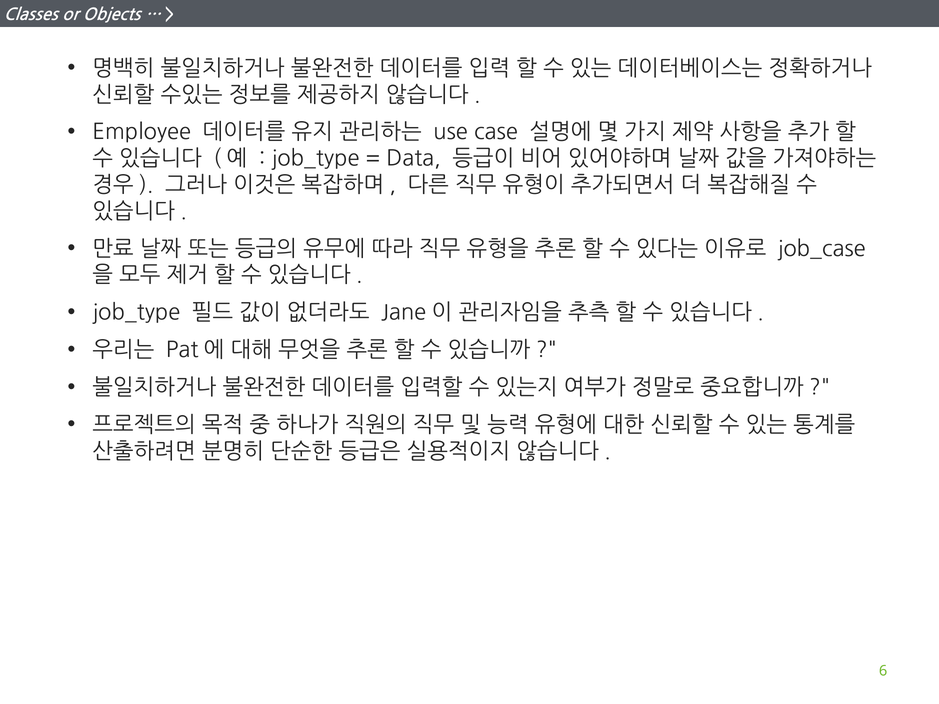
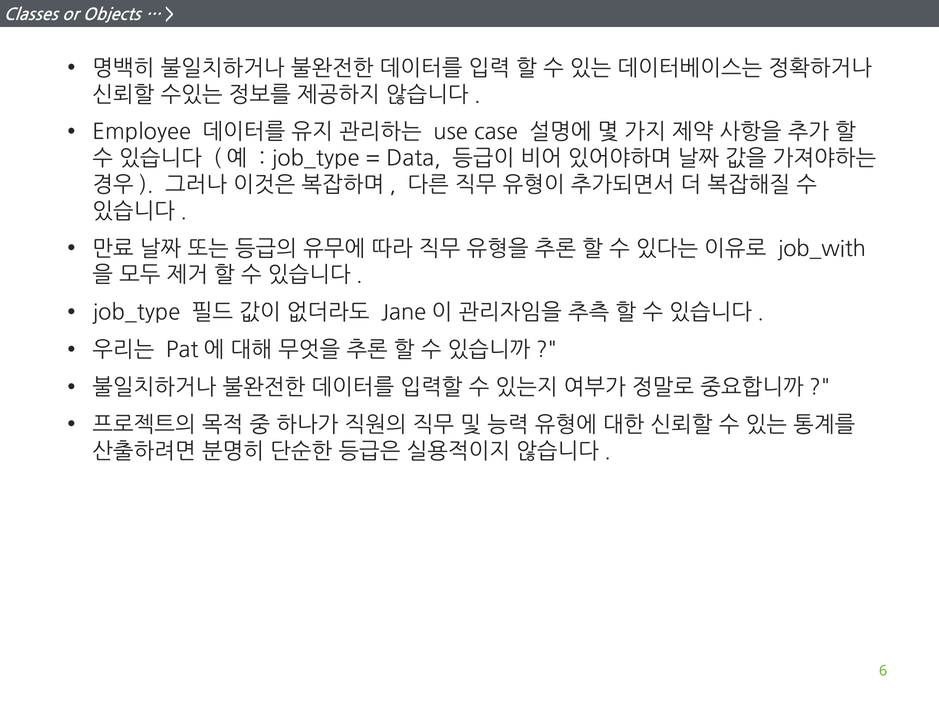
job_case: job_case -> job_with (822, 249)
